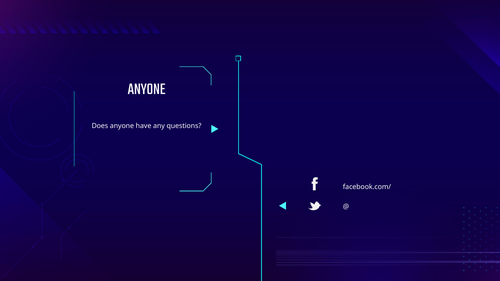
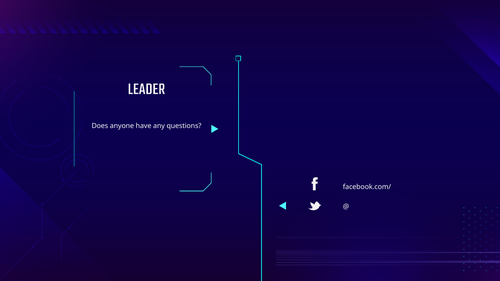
ANYONE: ANYONE -> LEADER (146, 89)
